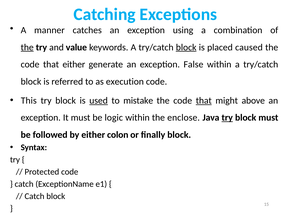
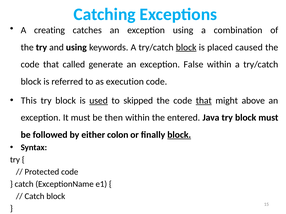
manner: manner -> creating (50, 30)
the underline: present -> none (27, 47)
and value: value -> using (76, 47)
that either: either -> called (74, 65)
mistake: mistake -> skipped (138, 101)
logic: logic -> then (114, 118)
enclose: enclose -> entered (184, 118)
try underline: present -> none (227, 118)
block underline: none -> present (179, 135)
